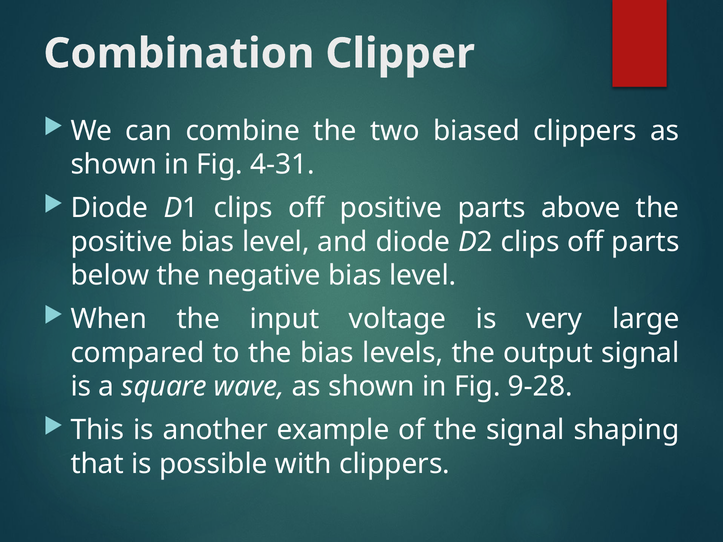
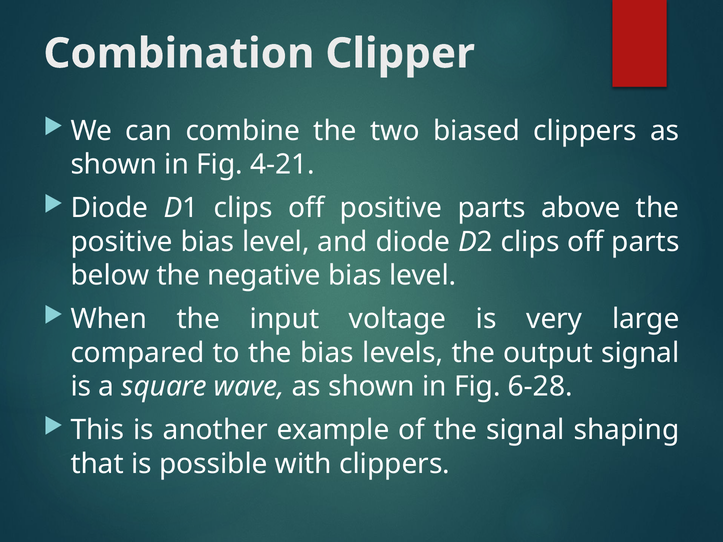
4-31: 4-31 -> 4-21 (283, 165)
9-28: 9-28 -> 6-28 (540, 387)
